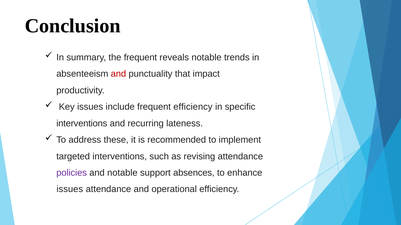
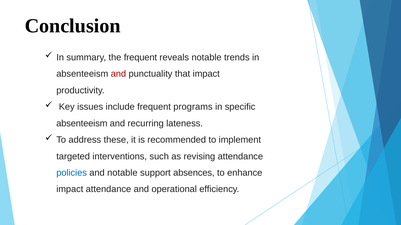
frequent efficiency: efficiency -> programs (193, 107)
interventions: interventions -> absenteeism (82, 124)
policies colour: purple -> blue (72, 173)
issues: issues -> impact (70, 190)
